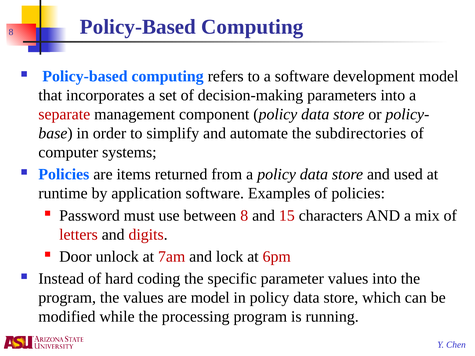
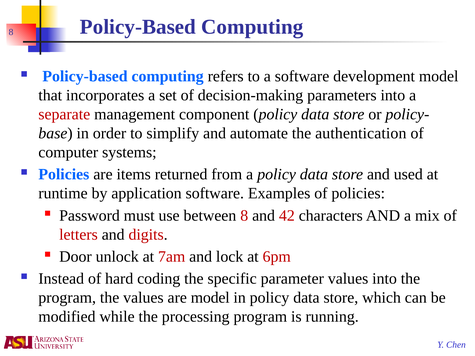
subdirectories: subdirectories -> authentication (361, 133)
15: 15 -> 42 (287, 216)
